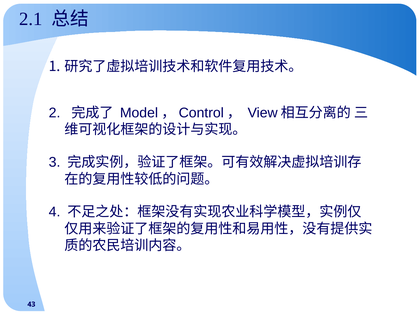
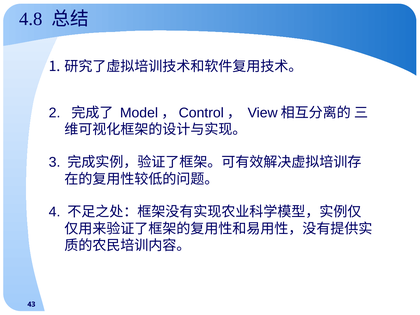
2.1: 2.1 -> 4.8 (31, 19)
